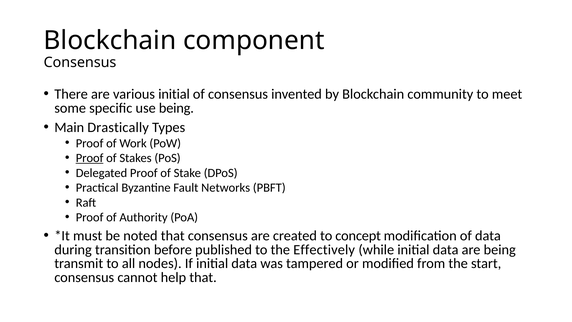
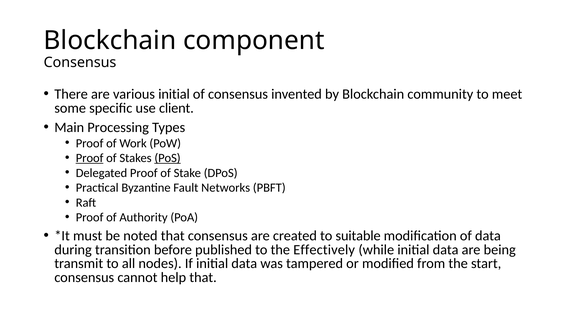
use being: being -> client (176, 108)
Drastically: Drastically -> Processing (118, 127)
PoS underline: none -> present (168, 158)
concept: concept -> suitable (358, 236)
